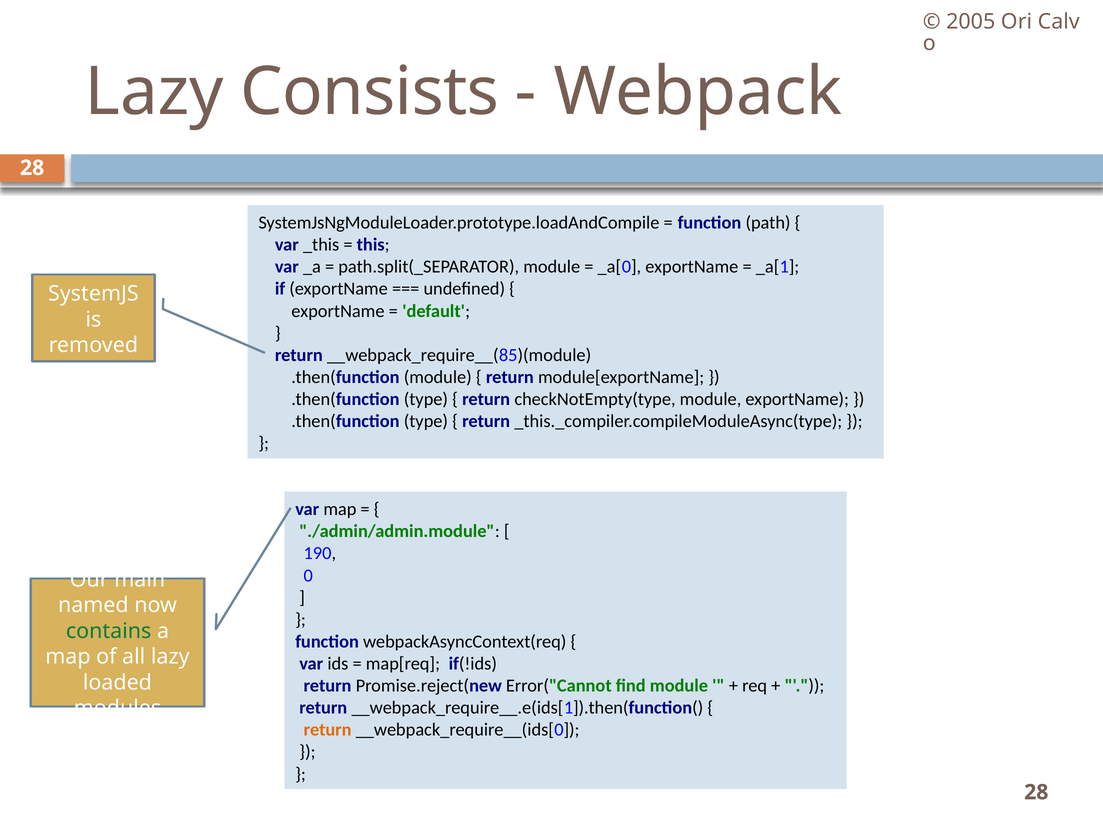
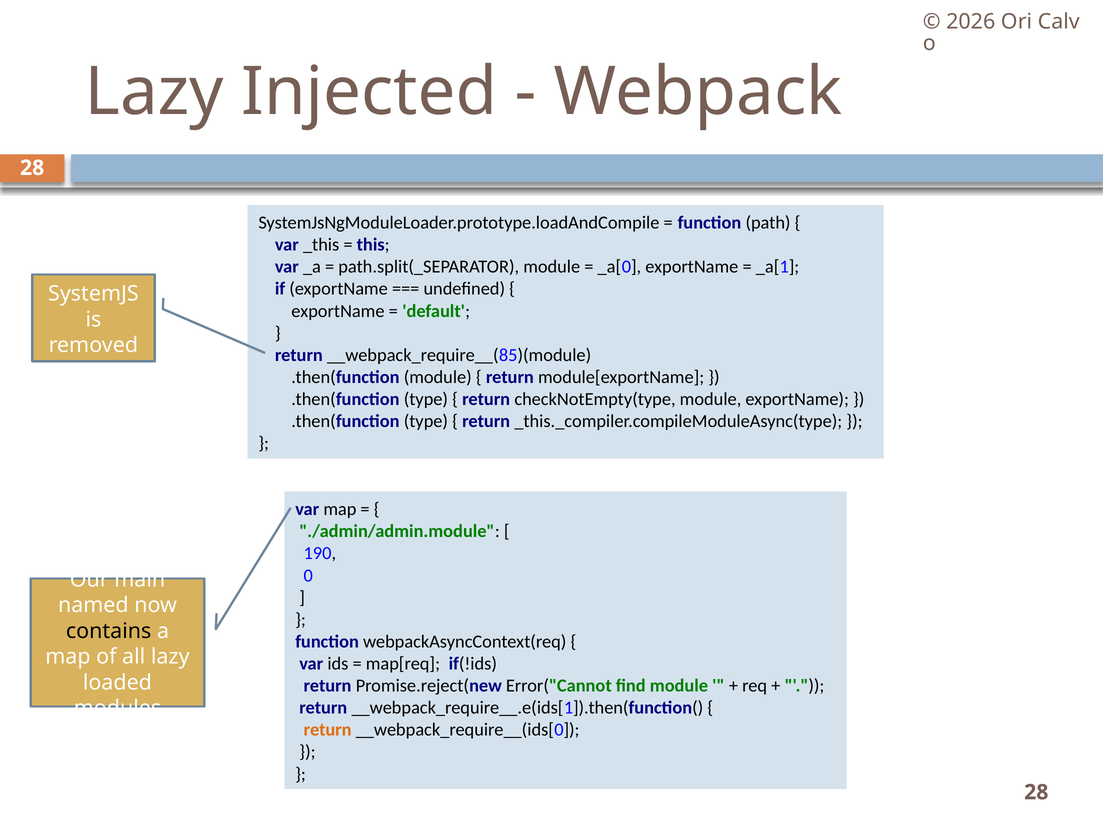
2005: 2005 -> 2026 (971, 22)
Consists: Consists -> Injected (369, 92)
contains colour: green -> black (109, 631)
